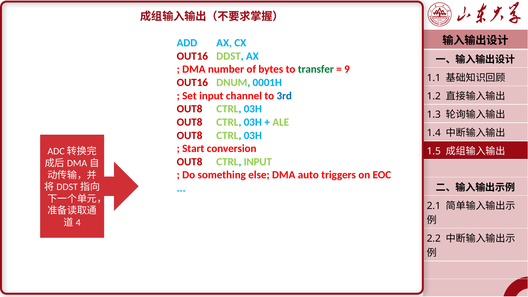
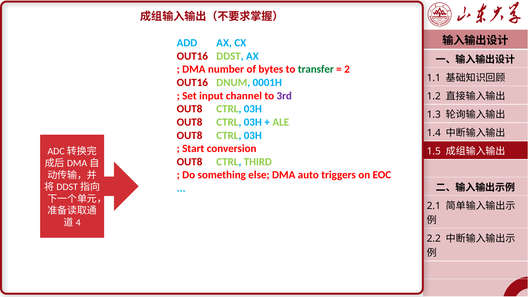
9: 9 -> 2 (347, 69)
3rd colour: blue -> purple (284, 96)
CTRL INPUT: INPUT -> THIRD (258, 162)
